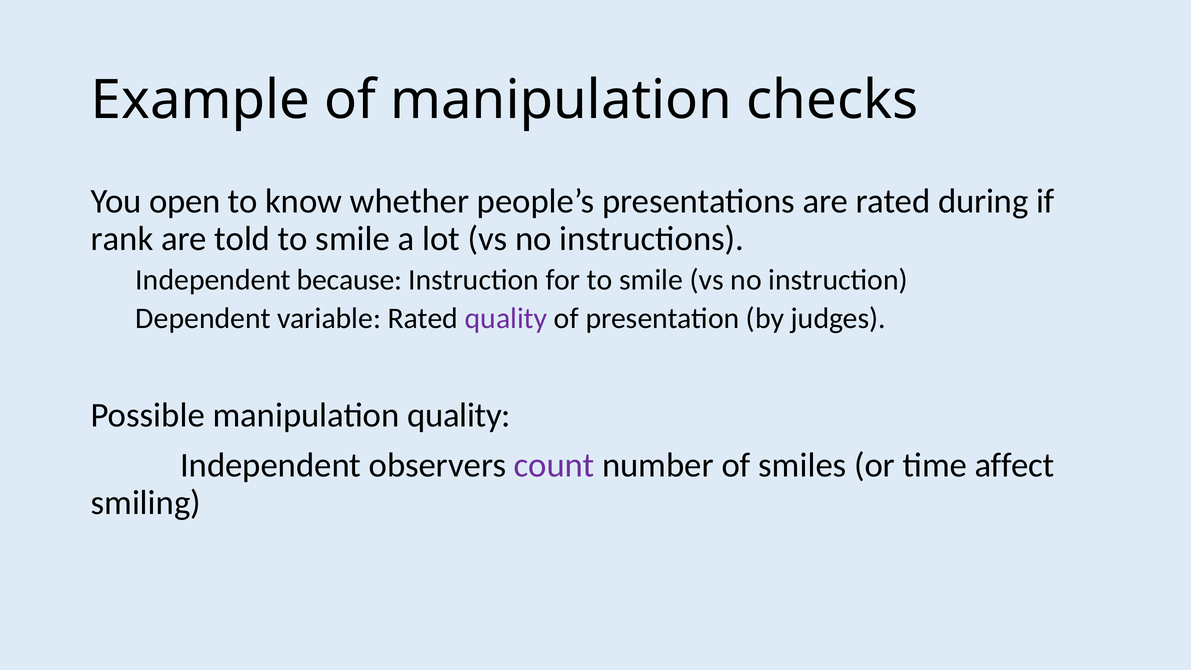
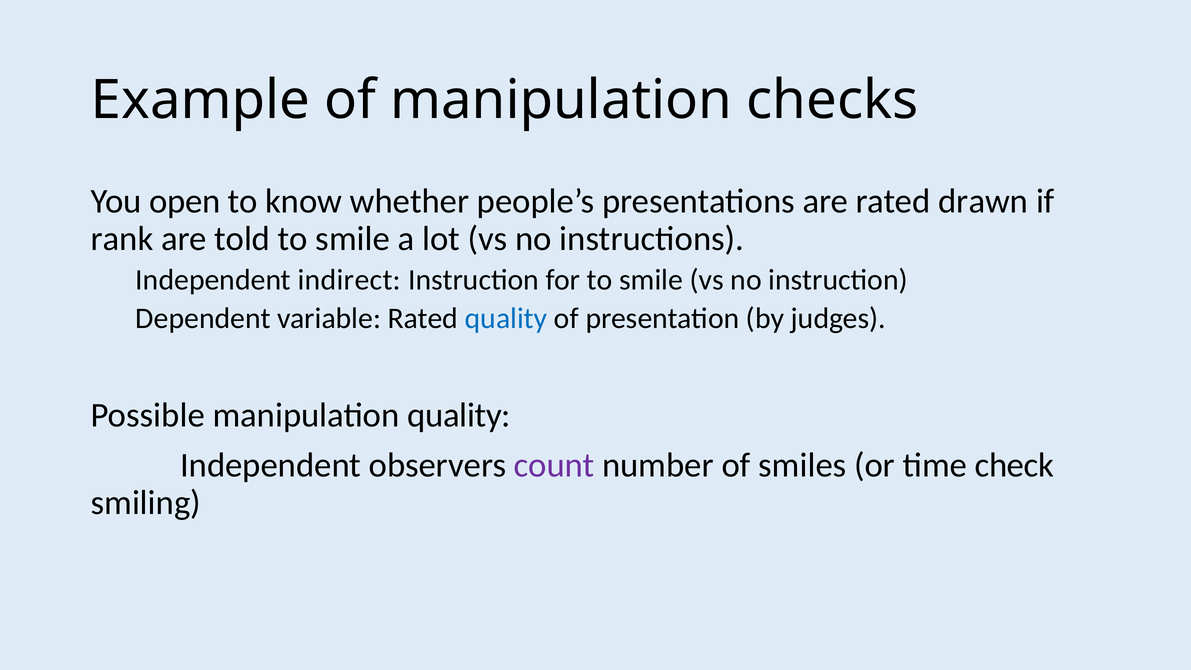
during: during -> drawn (983, 201)
because: because -> indirect (349, 280)
quality colour: purple -> blue (506, 318)
affect: affect -> check (1014, 465)
